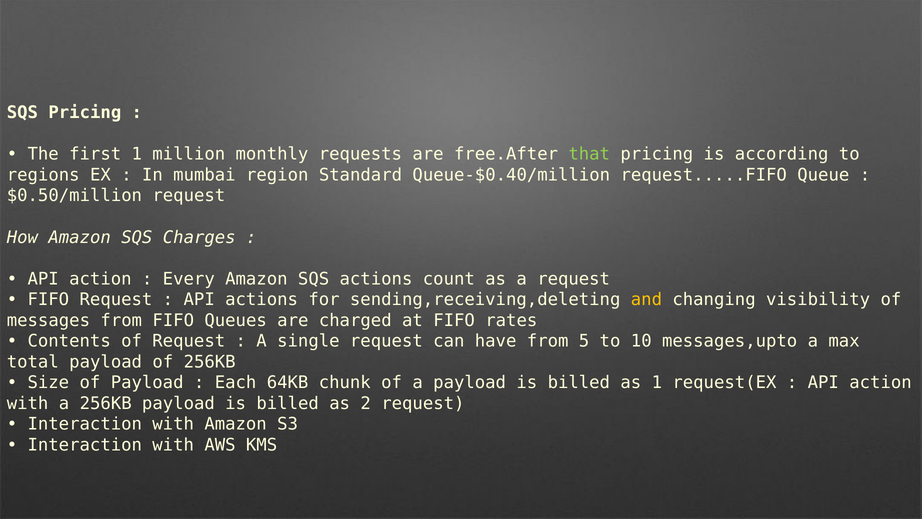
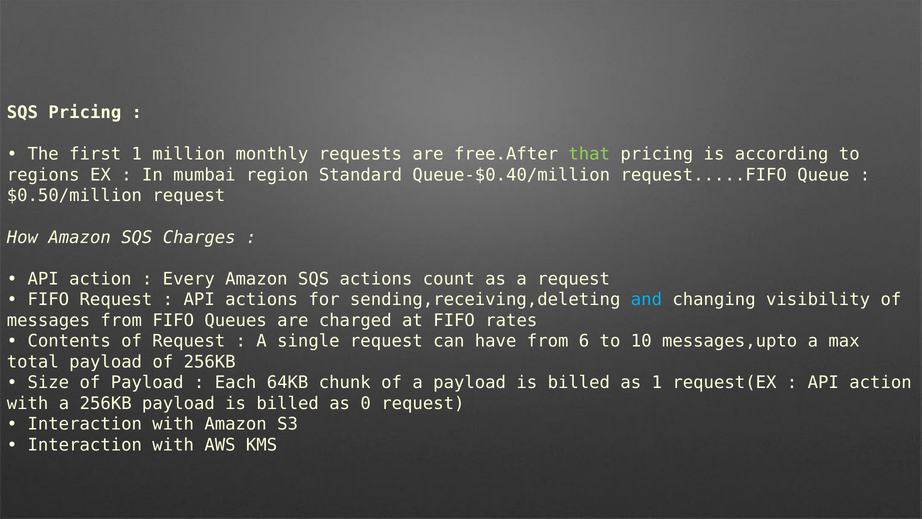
and colour: yellow -> light blue (646, 299)
5: 5 -> 6 (584, 341)
2: 2 -> 0 (366, 403)
